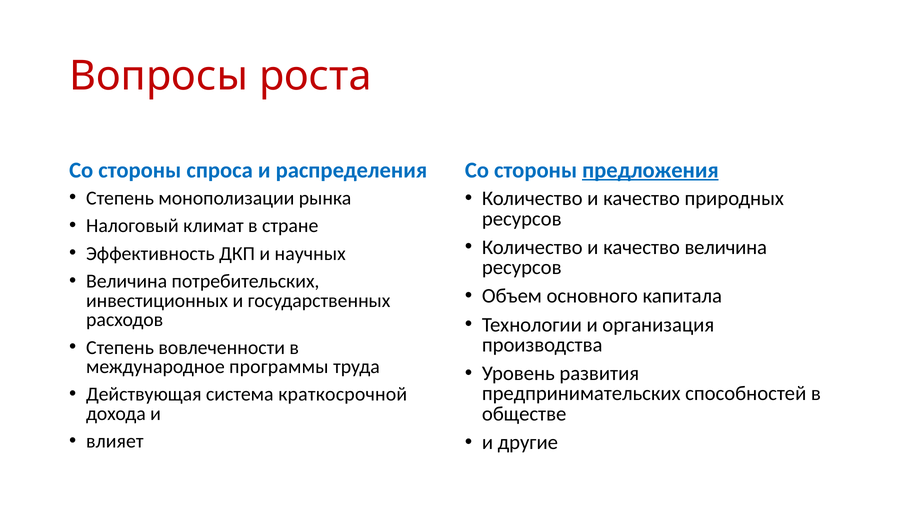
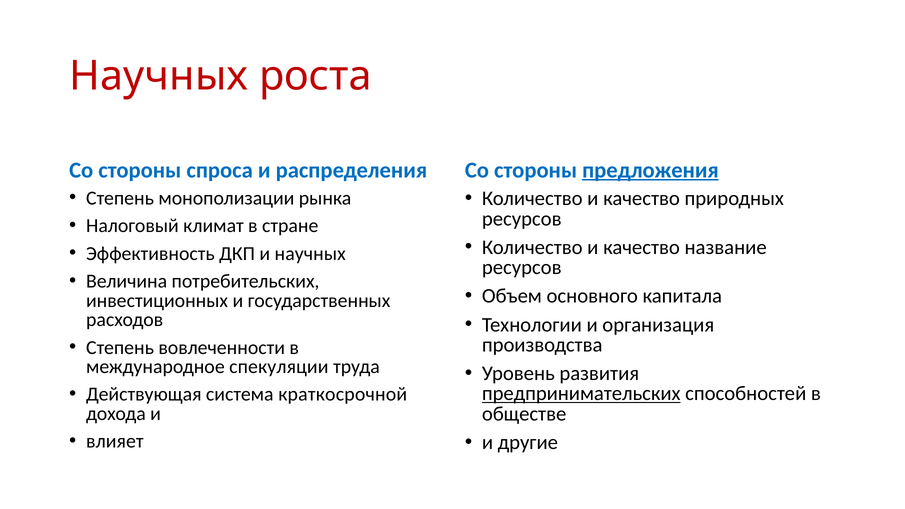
Вопросы: Вопросы -> Научных (159, 76)
качество величина: величина -> название (726, 247)
программы: программы -> спекуляции (279, 367)
предпринимательских underline: none -> present (581, 394)
